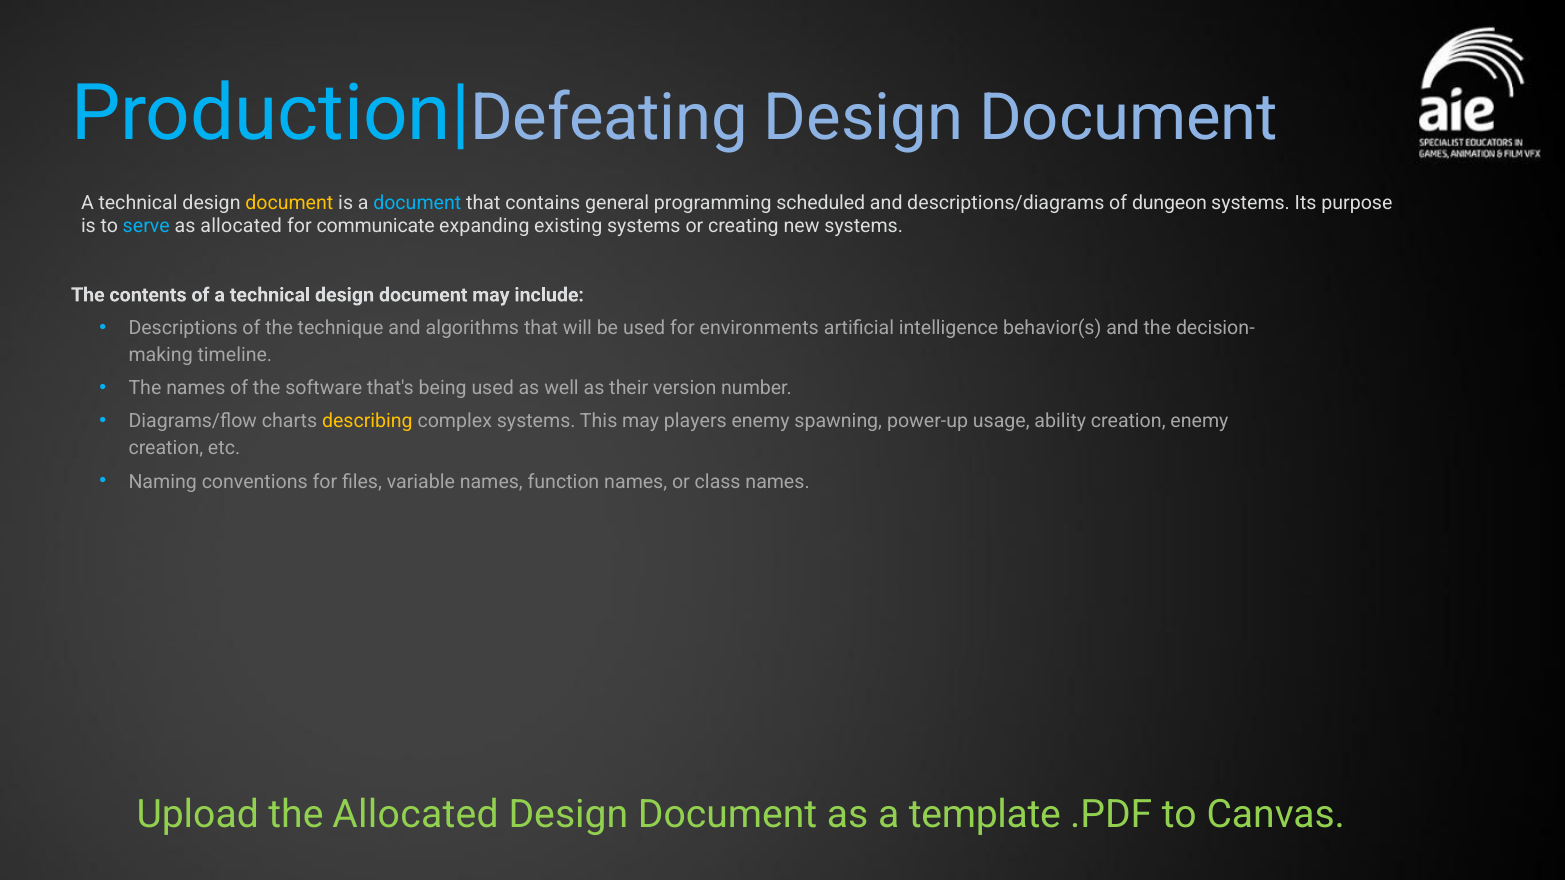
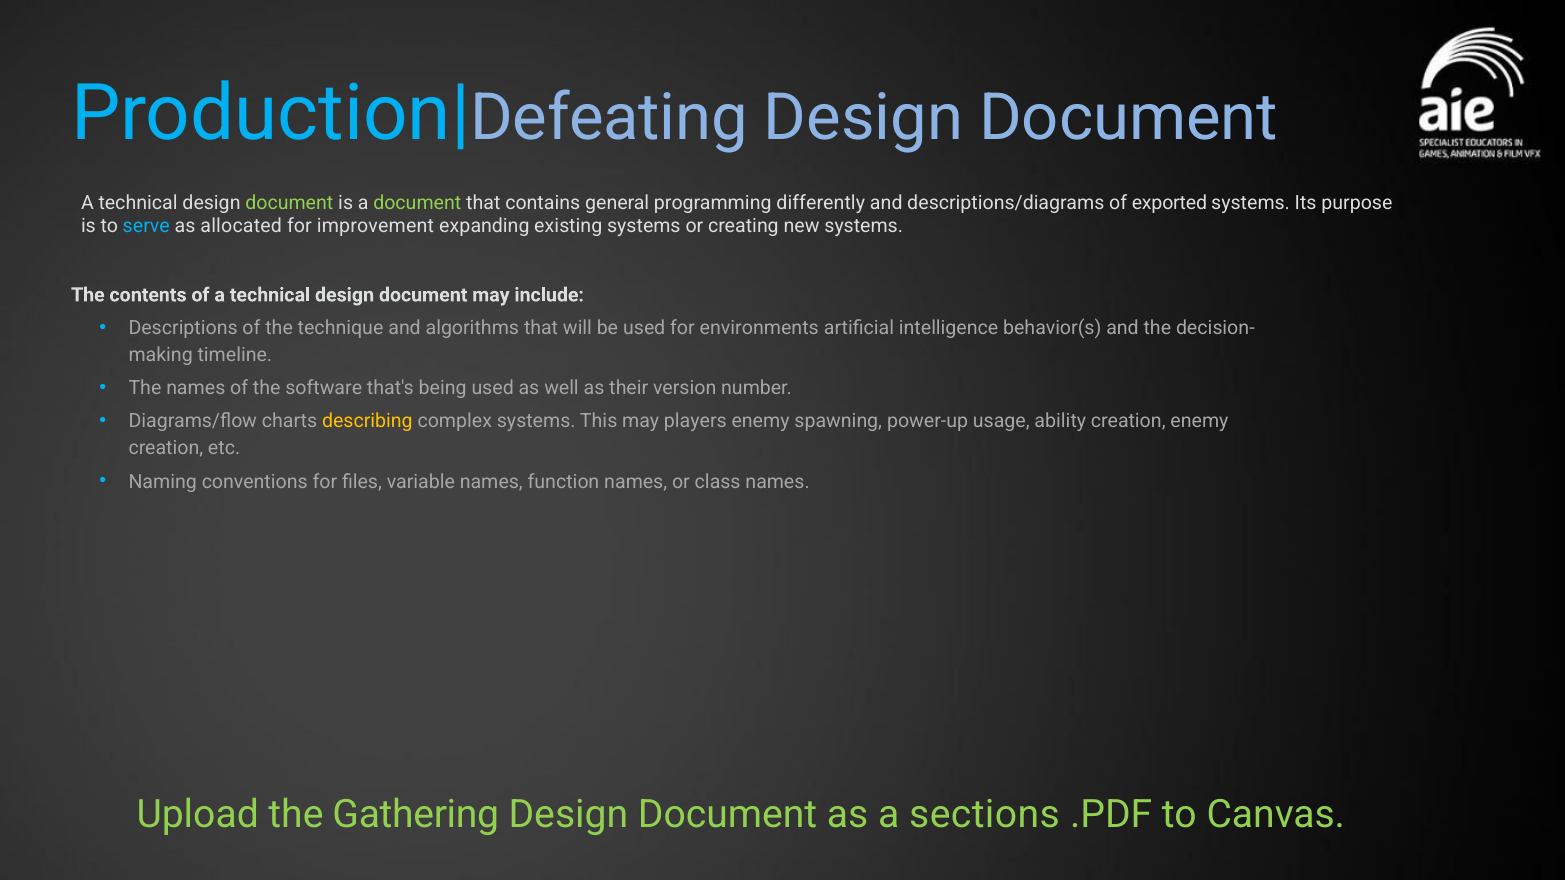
document colour: yellow -> light green (289, 203)
document colour: light blue -> light green (417, 203)
scheduled: scheduled -> differently (821, 203)
dungeon: dungeon -> exported (1169, 203)
communicate: communicate -> improvement (375, 226)
the Allocated: Allocated -> Gathering (416, 815)
template: template -> sections (984, 815)
